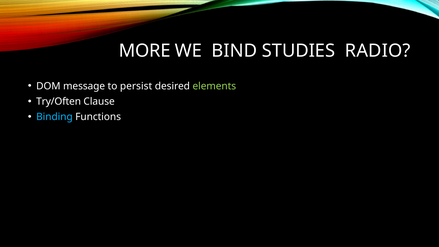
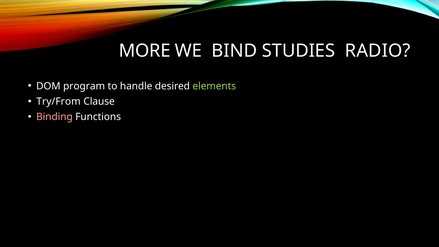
message: message -> program (84, 86)
persist: persist -> handle (136, 86)
Try/Often: Try/Often -> Try/From (58, 101)
Binding colour: light blue -> pink (54, 117)
